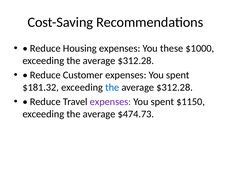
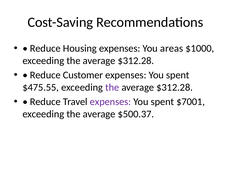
these: these -> areas (172, 48)
$181.32: $181.32 -> $475.55 (41, 87)
the colour: blue -> purple (112, 87)
$1150: $1150 -> $7001 (191, 102)
$474.73: $474.73 -> $500.37 (136, 114)
